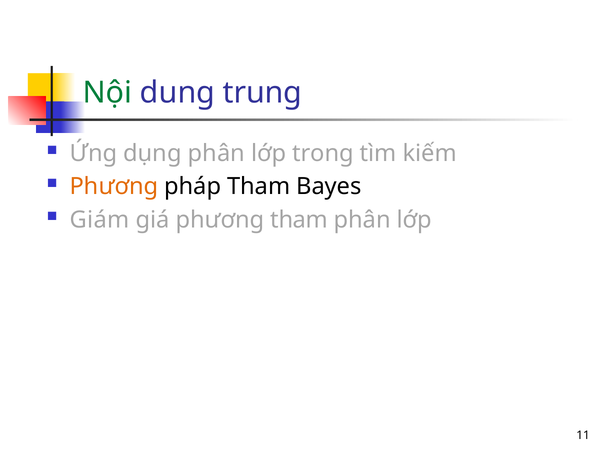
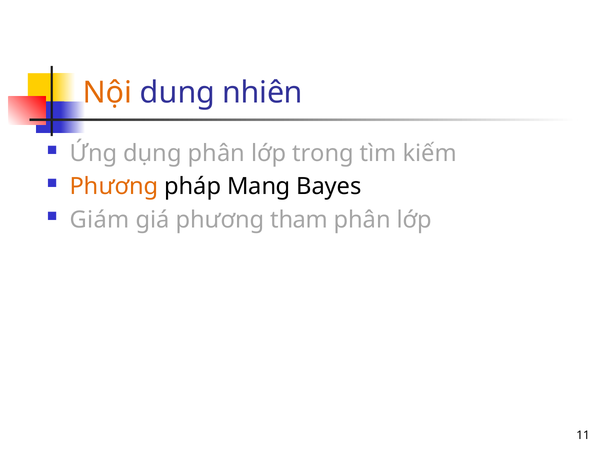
Nội colour: green -> orange (107, 92)
trung: trung -> nhiên (263, 92)
pháp Tham: Tham -> Mang (259, 186)
